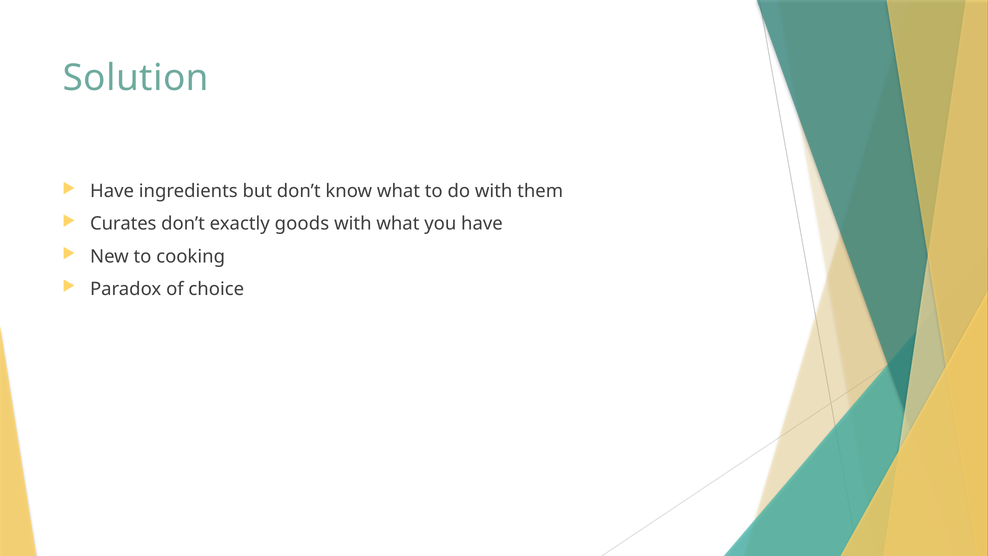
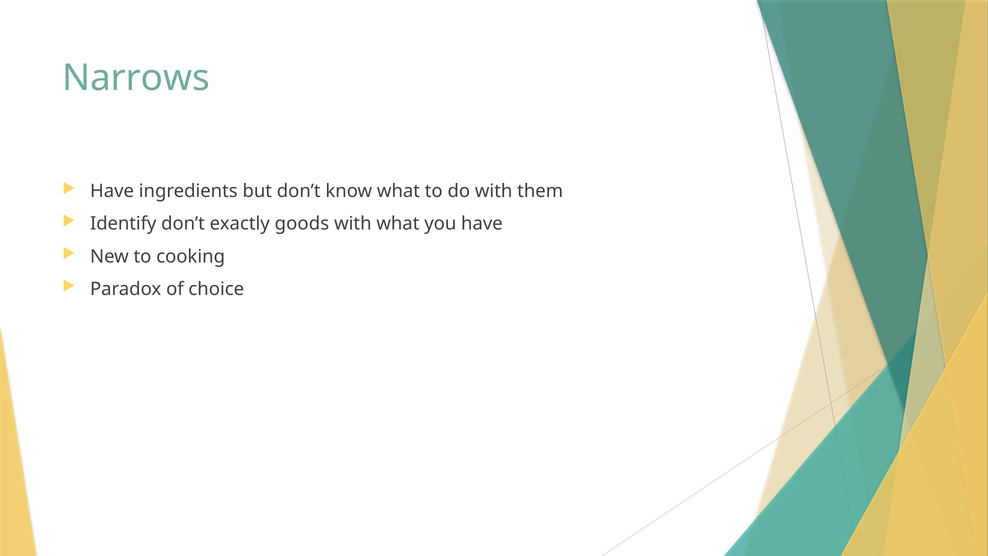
Solution: Solution -> Narrows (136, 78)
Curates: Curates -> Identify (123, 224)
